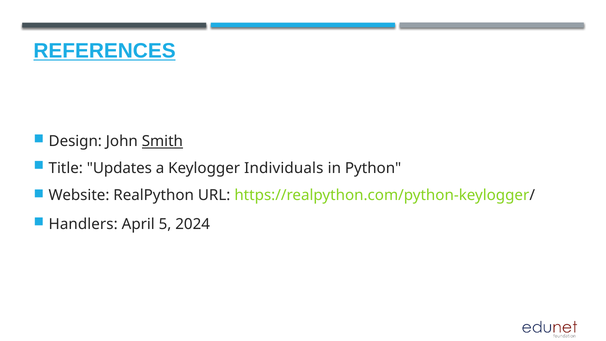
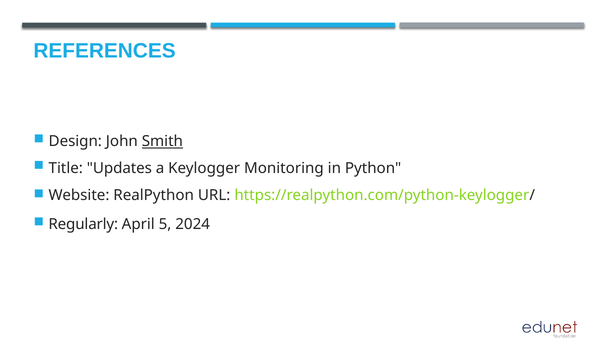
REFERENCES underline: present -> none (105, 51)
Individuals: Individuals -> Monitoring (284, 168)
Handlers: Handlers -> Regularly (83, 224)
